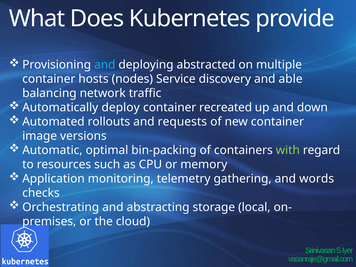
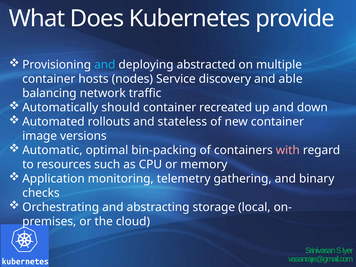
deploy: deploy -> should (121, 108)
requests: requests -> stateless (182, 122)
with colour: light green -> pink (288, 150)
words: words -> binary (317, 179)
